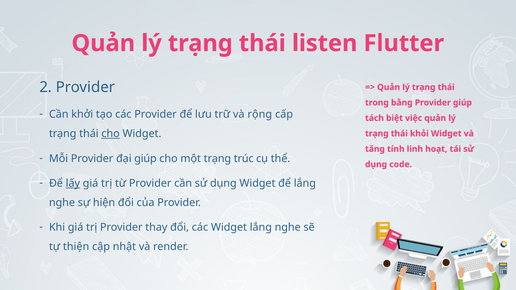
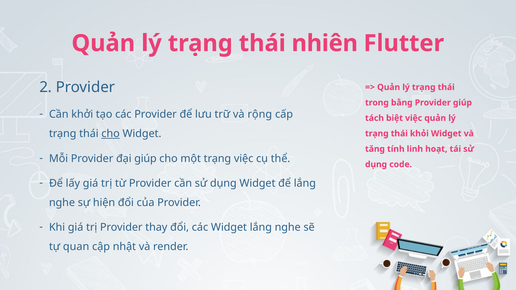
listen: listen -> nhiên (325, 43)
trạng trúc: trúc -> việc (244, 159)
lấy underline: present -> none (73, 183)
thiện: thiện -> quan (76, 247)
